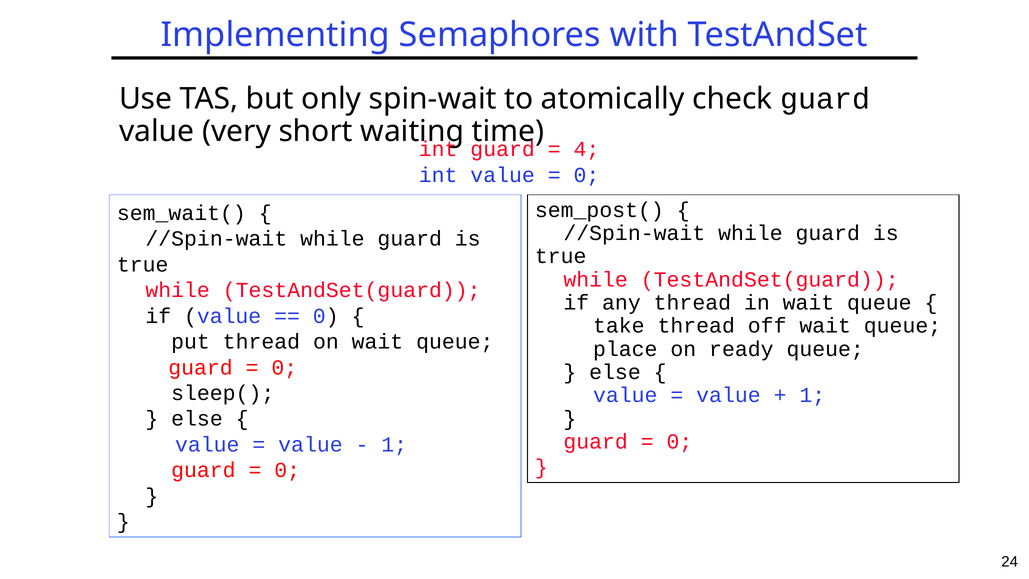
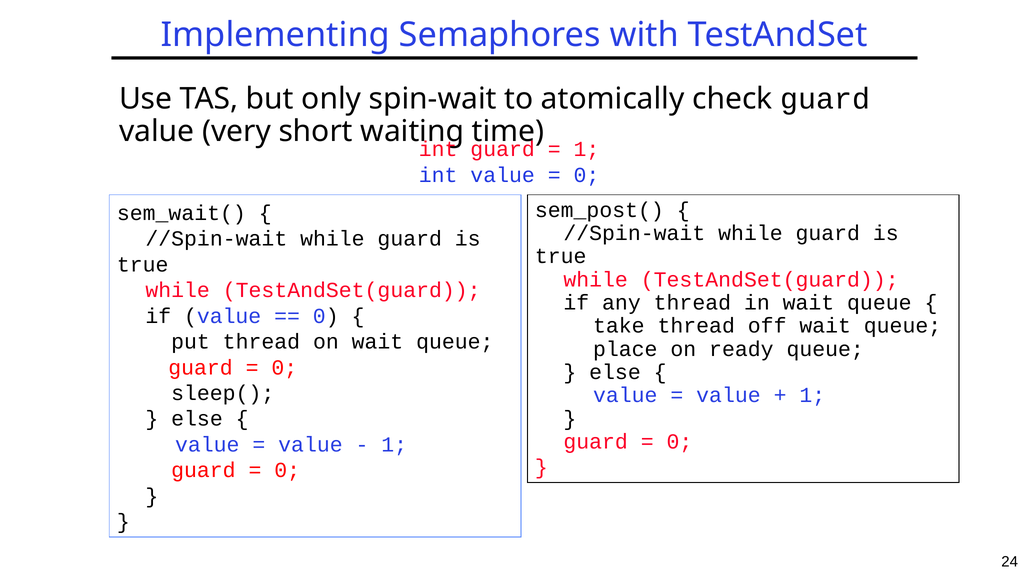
4: 4 -> 1 (586, 149)
